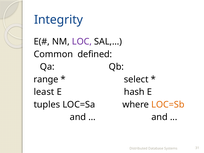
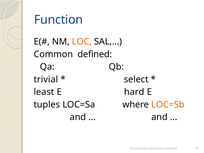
Integrity: Integrity -> Function (59, 20)
LOC colour: purple -> orange (82, 42)
range: range -> trivial (46, 79)
hash: hash -> hard (134, 92)
